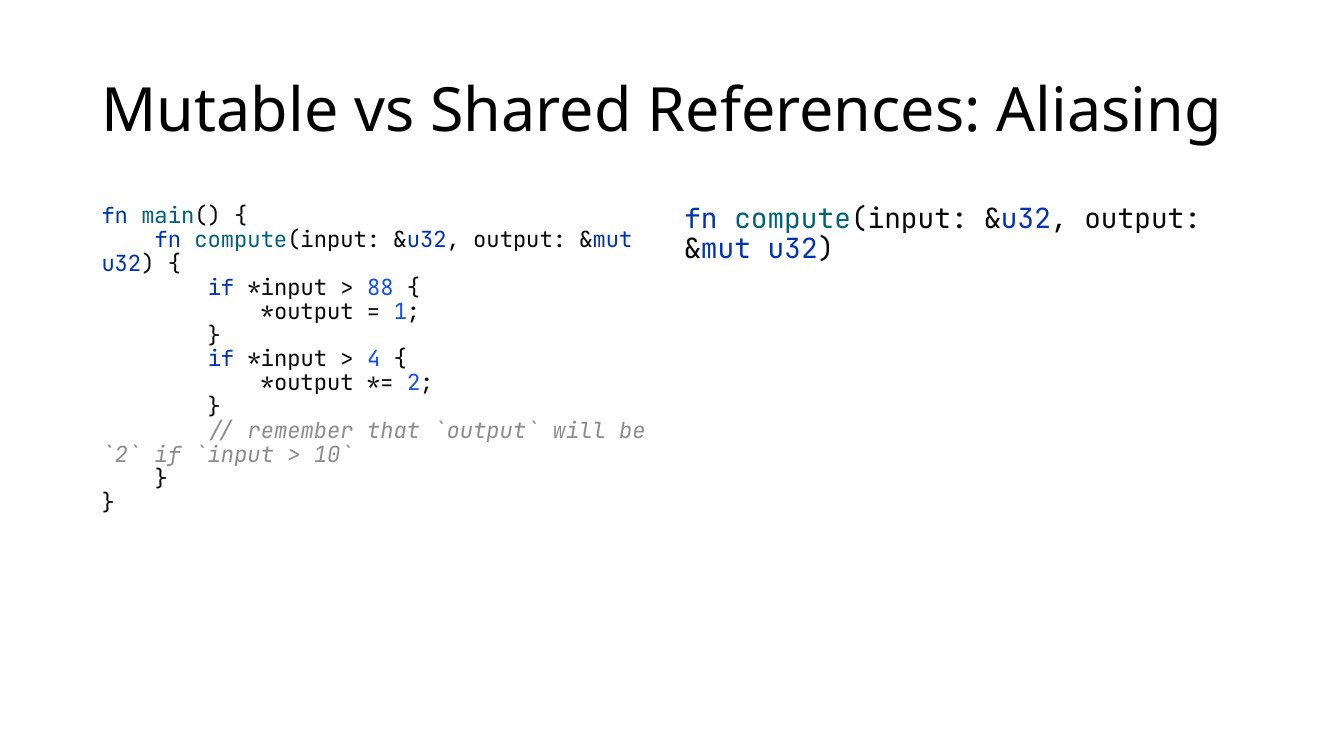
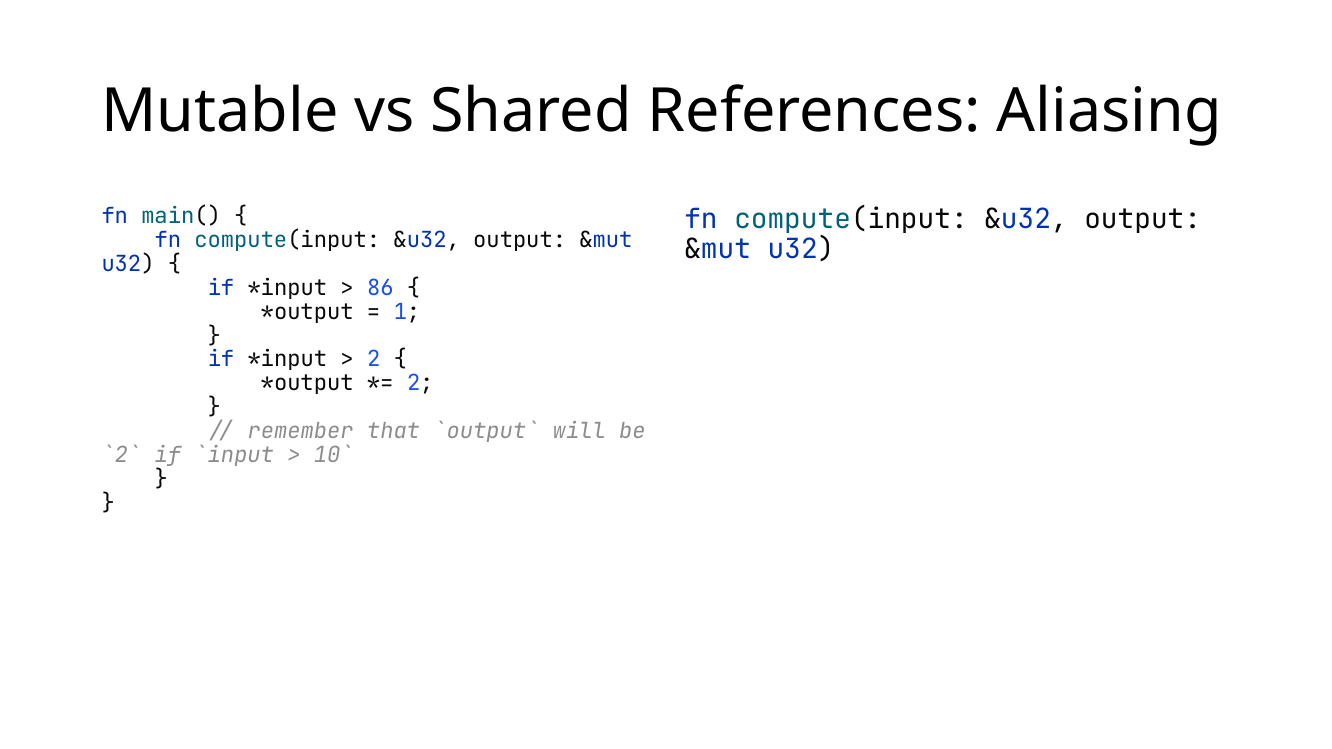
88: 88 -> 86 (380, 288)
4: 4 -> 2 (374, 360)
